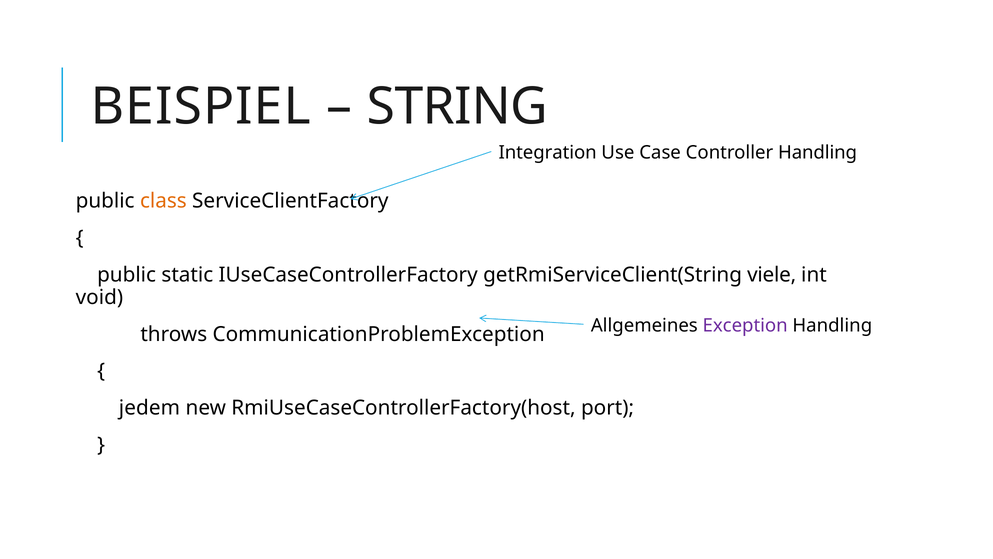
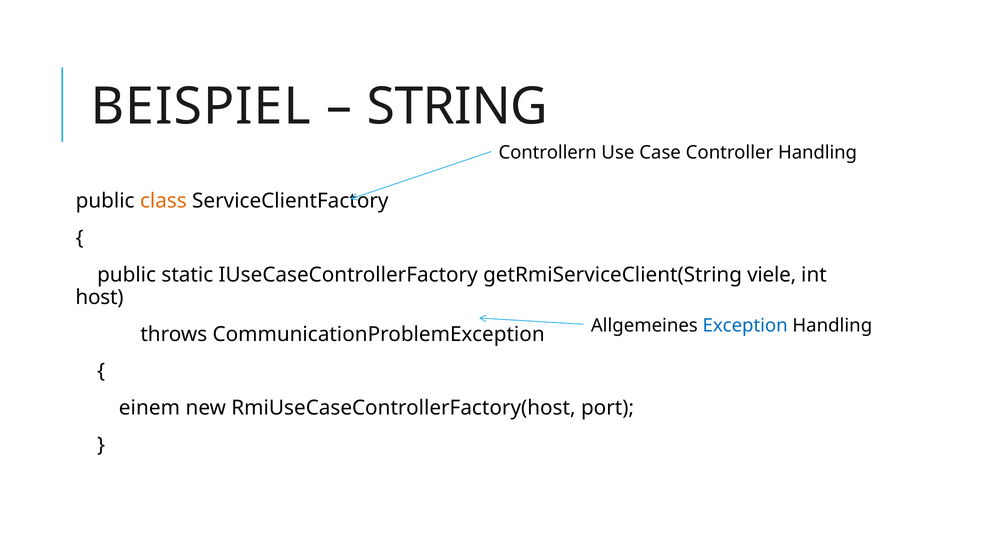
Integration: Integration -> Controllern (548, 153)
void: void -> host (100, 297)
Exception colour: purple -> blue (745, 325)
jedem: jedem -> einem (149, 408)
